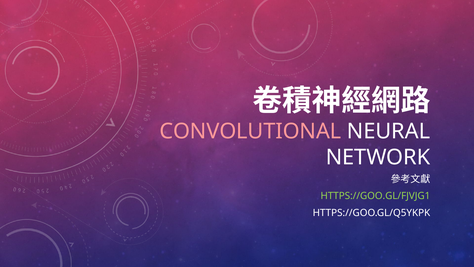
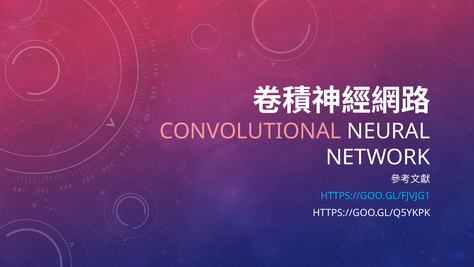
HTTPS://GOO.GL/FJVJG1 colour: light green -> light blue (375, 196)
